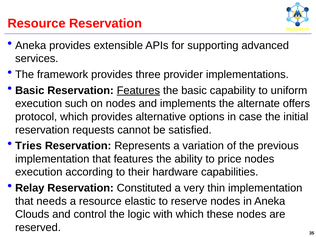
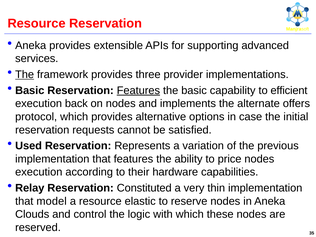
The underline: none -> present (25, 75)
uniform: uniform -> efficient (289, 90)
such: such -> back (76, 104)
Tries: Tries -> Used (29, 146)
needs: needs -> model (52, 201)
